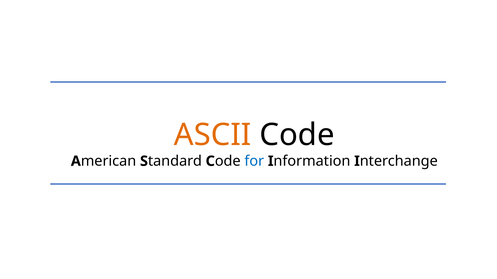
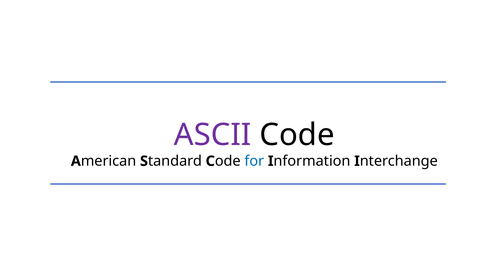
ASCII colour: orange -> purple (213, 135)
